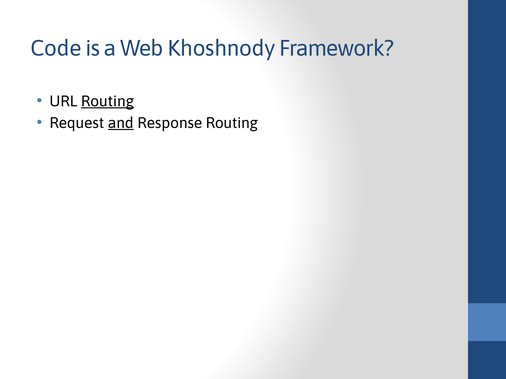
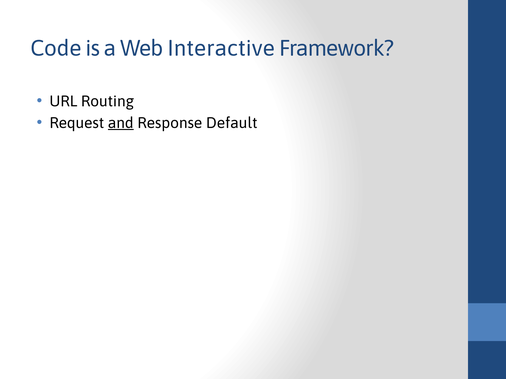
Khoshnody: Khoshnody -> Interactive (221, 48)
Routing underline: present -> none (107, 101)
Response Routing: Routing -> Default (232, 123)
